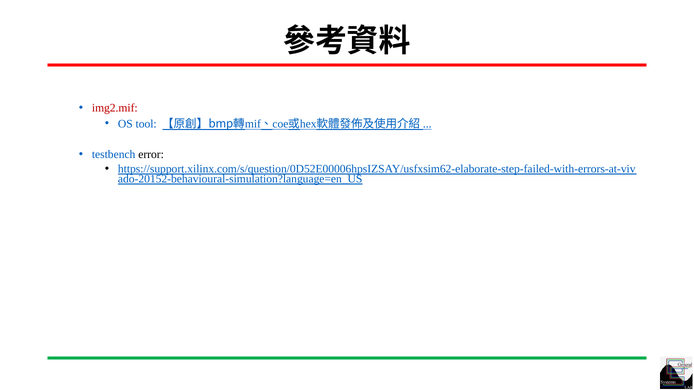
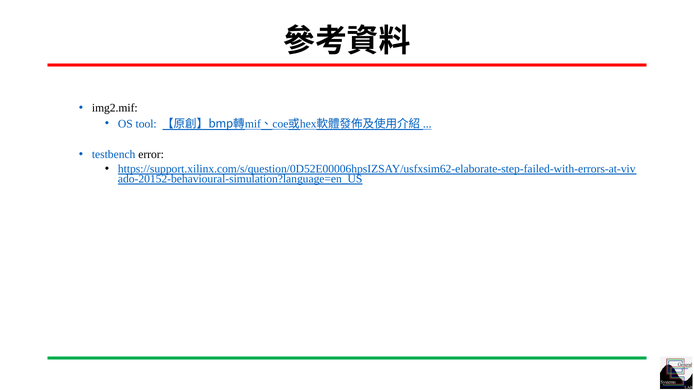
img2.mif colour: red -> black (115, 108)
